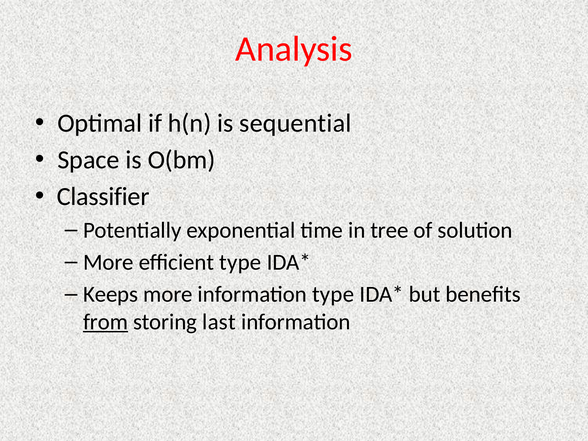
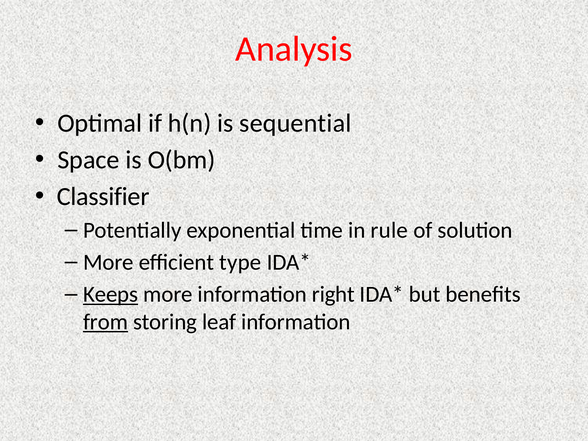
tree: tree -> rule (389, 230)
Keeps underline: none -> present (111, 294)
information type: type -> right (333, 294)
last: last -> leaf (219, 322)
